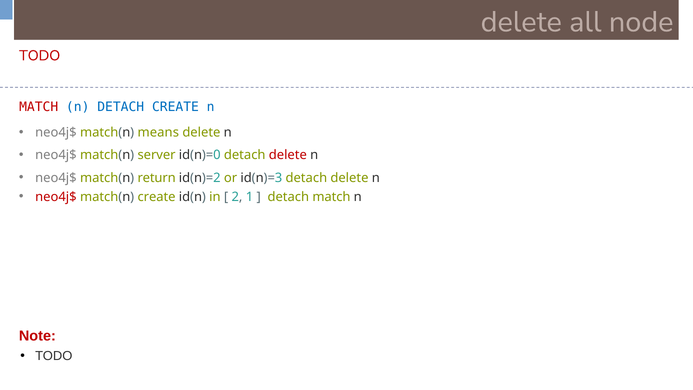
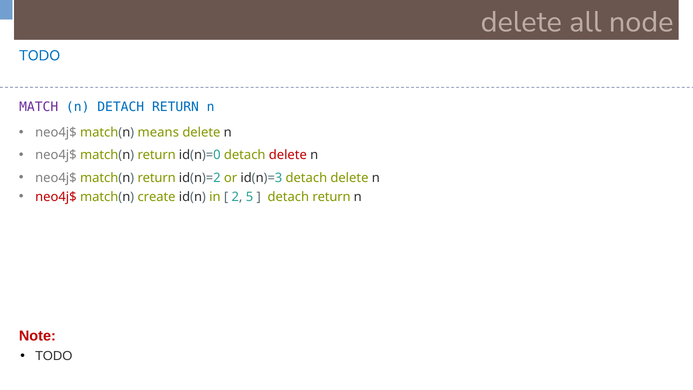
TODO colour: red -> blue (40, 56)
MATCH colour: red -> purple (39, 107)
n DETACH CREATE: CREATE -> RETURN (175, 107)
server: server -> return (157, 155)
1: 1 -> 5 (250, 197)
match: match -> return (331, 197)
